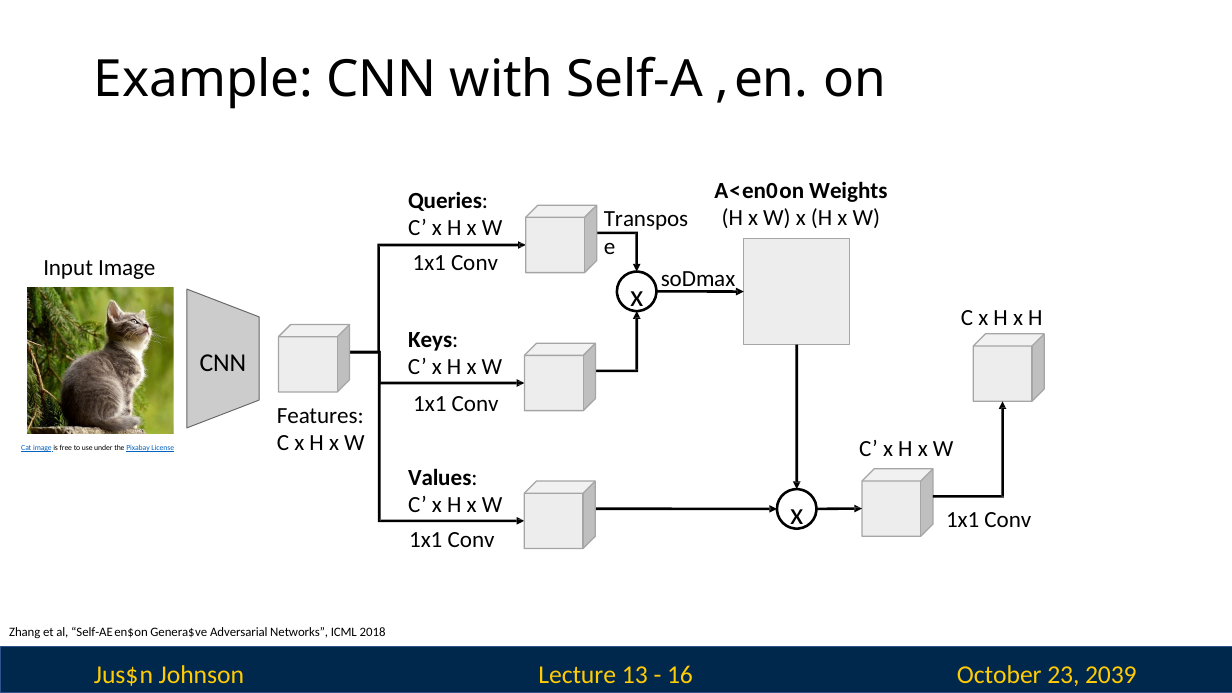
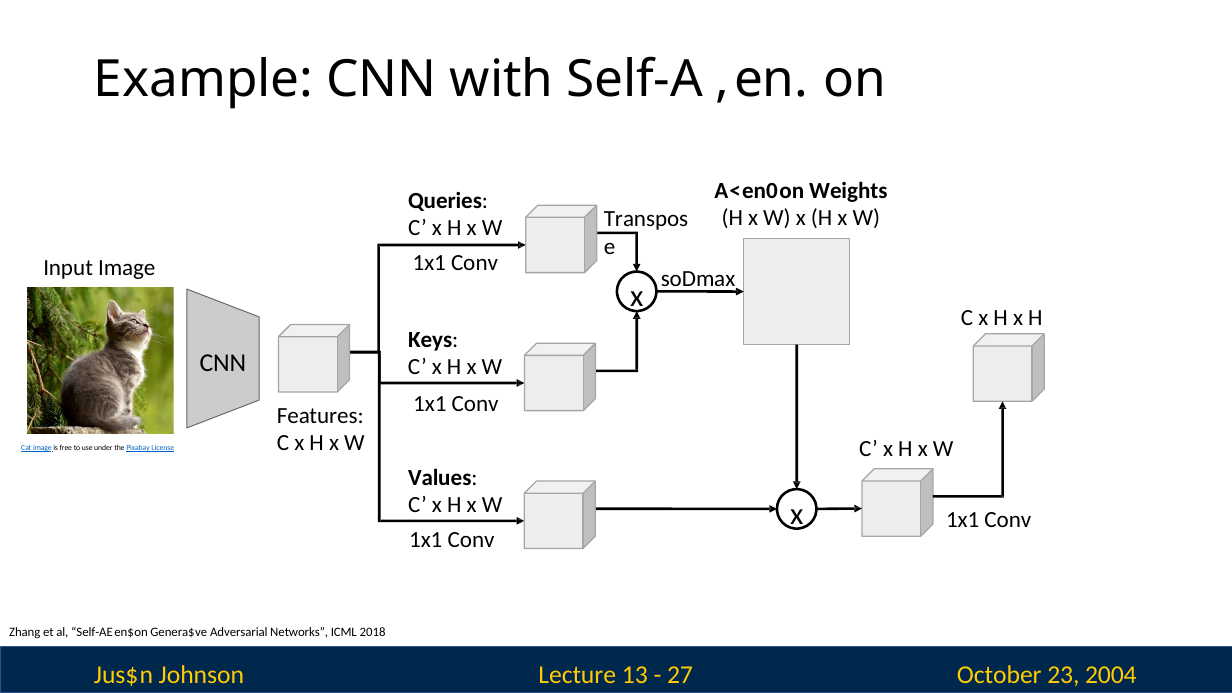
2039: 2039 -> 2004 (1111, 675)
16: 16 -> 27 (680, 675)
